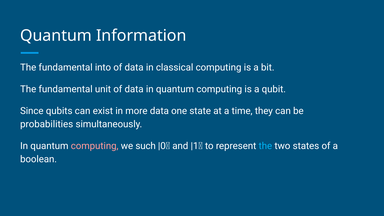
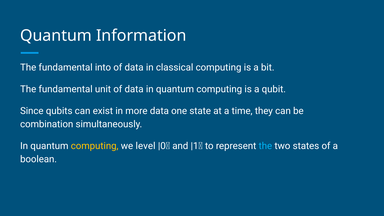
probabilities: probabilities -> combination (47, 124)
computing colour: pink -> yellow (95, 146)
such: such -> level (146, 146)
